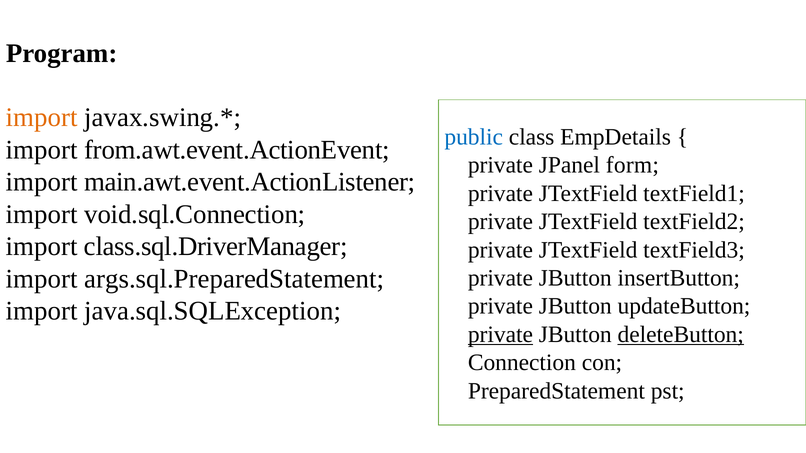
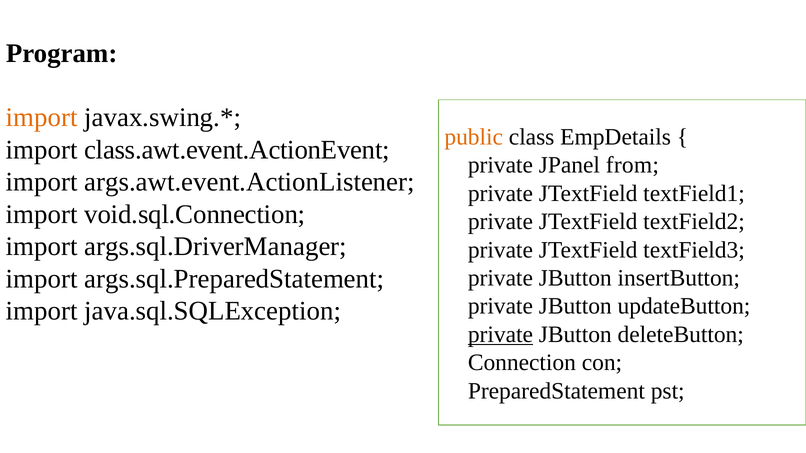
public colour: blue -> orange (474, 137)
from.awt.event.ActionEvent: from.awt.event.ActionEvent -> class.awt.event.ActionEvent (237, 150)
form: form -> from (632, 165)
main.awt.event.ActionListener: main.awt.event.ActionListener -> args.awt.event.ActionListener (250, 182)
class.sql.DriverManager: class.sql.DriverManager -> args.sql.DriverManager (216, 247)
deleteButton underline: present -> none (681, 335)
